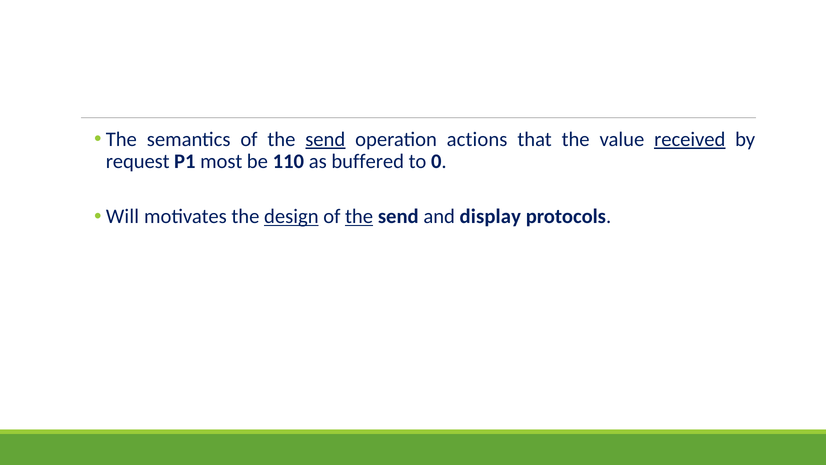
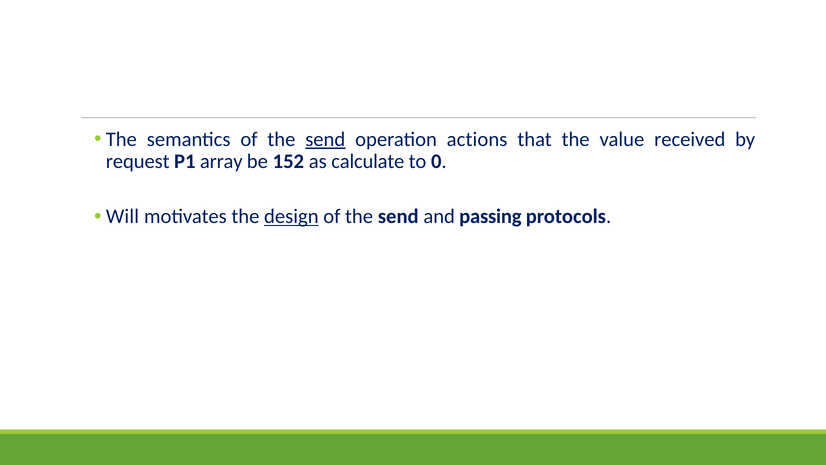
received underline: present -> none (690, 139)
most: most -> array (221, 161)
110: 110 -> 152 (288, 161)
buffered: buffered -> calculate (368, 161)
the underline: present -> none (359, 216)
display: display -> passing (490, 216)
